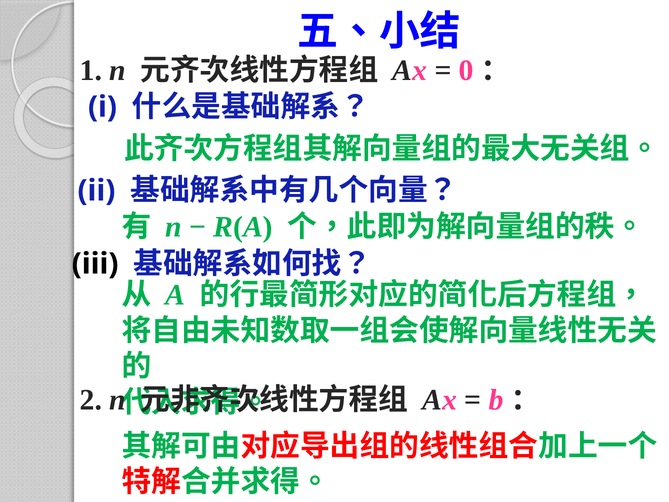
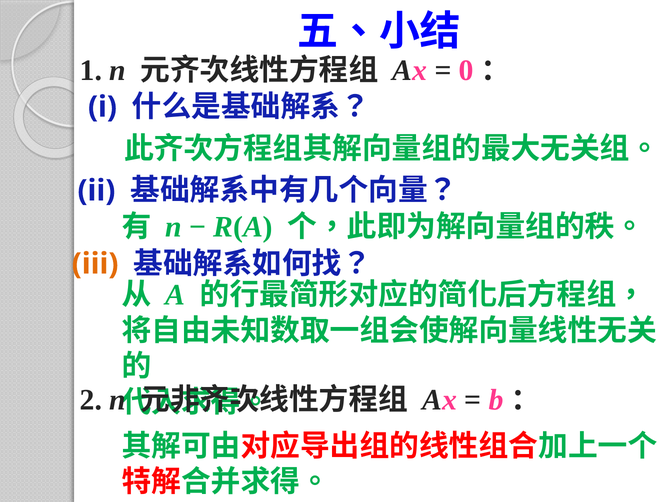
iii colour: black -> orange (95, 264)
